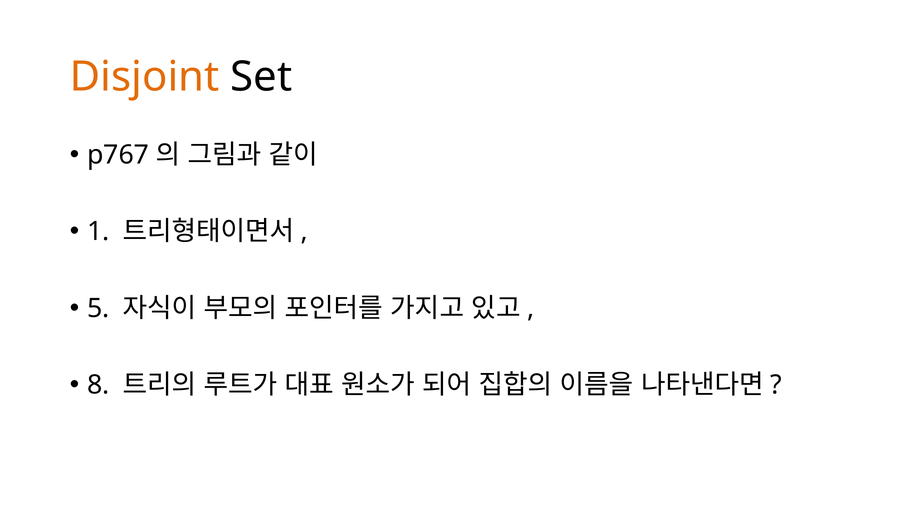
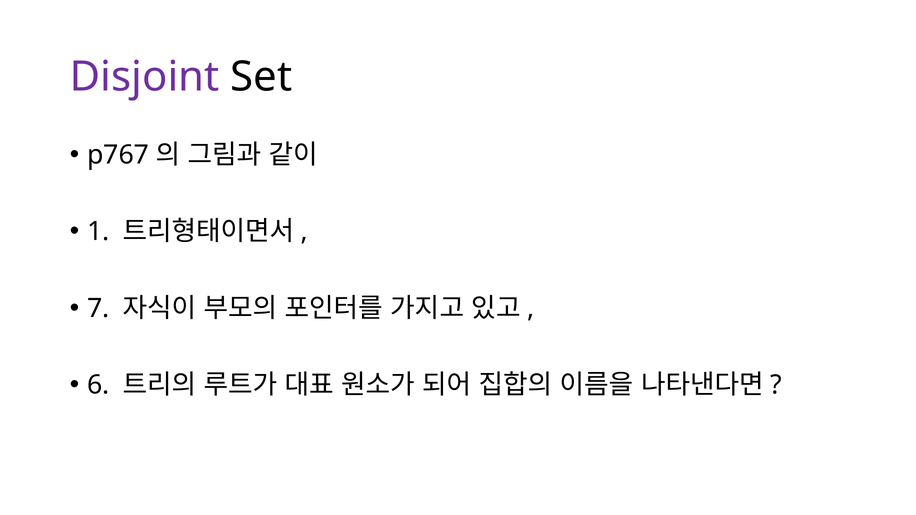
Disjoint colour: orange -> purple (145, 77)
5: 5 -> 7 (98, 308)
8: 8 -> 6 (98, 385)
